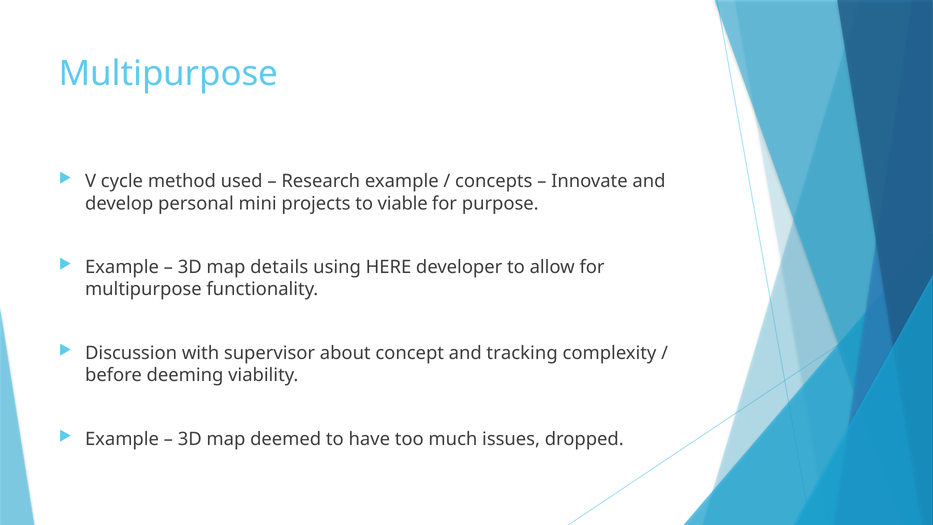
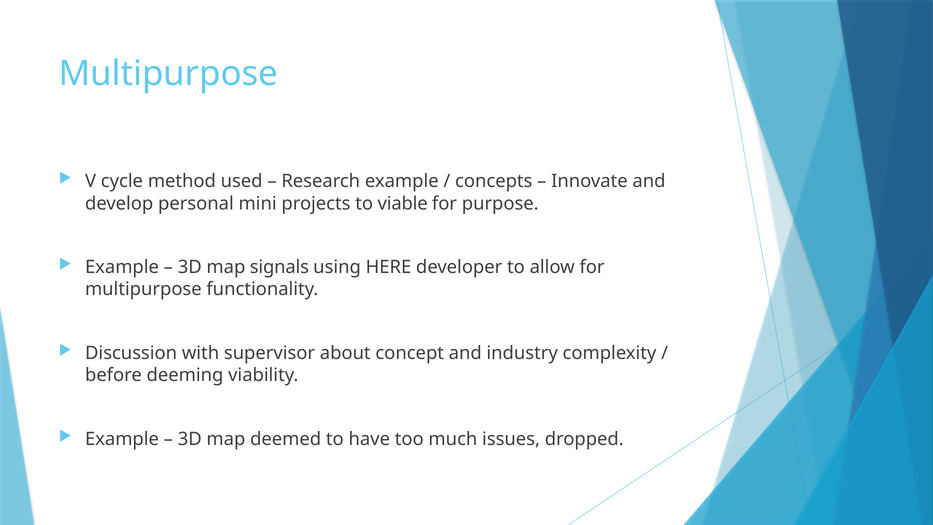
details: details -> signals (279, 267)
tracking: tracking -> industry (522, 353)
